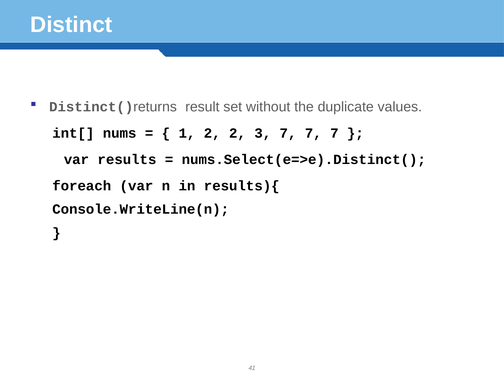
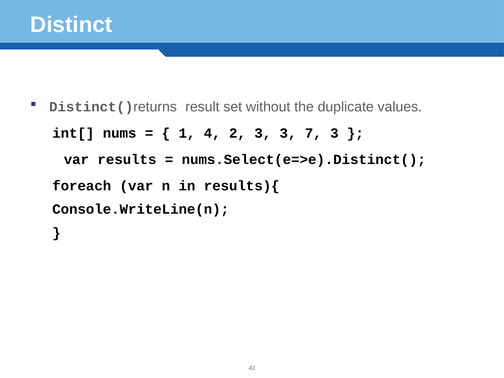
1 2: 2 -> 4 (212, 133)
3 7: 7 -> 3 (288, 133)
7: 7 -> 3 (334, 133)
